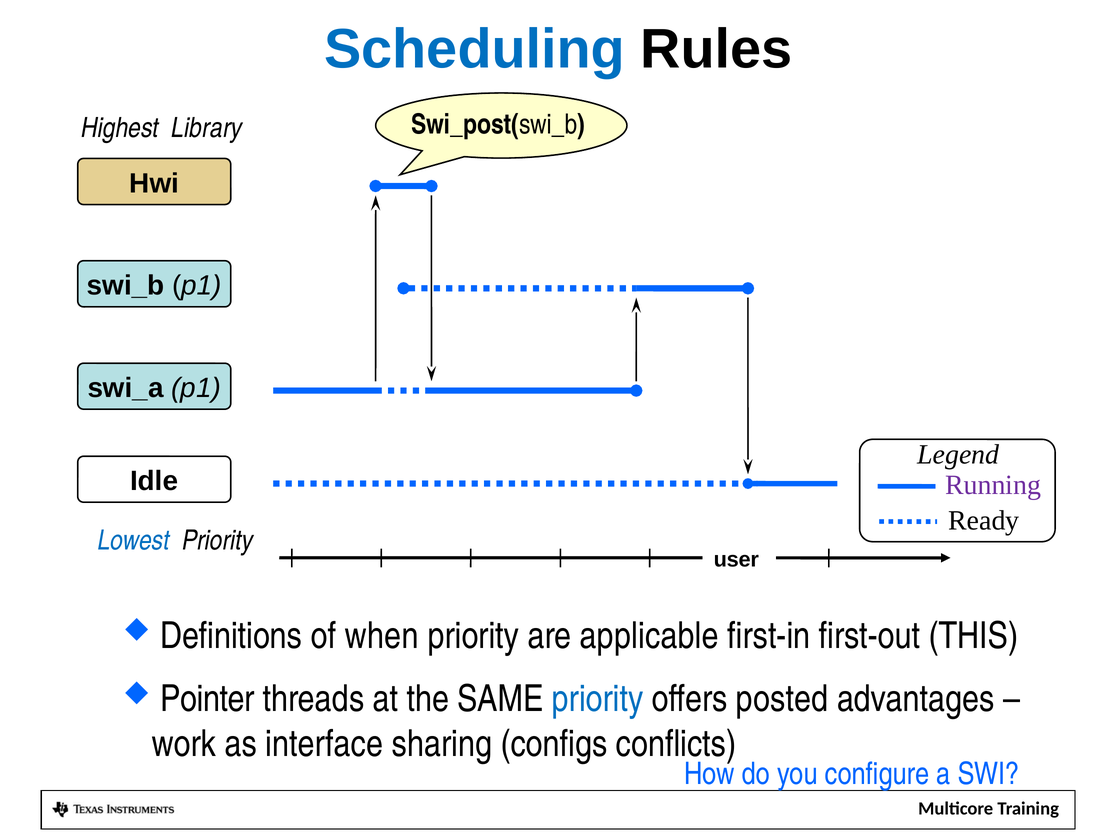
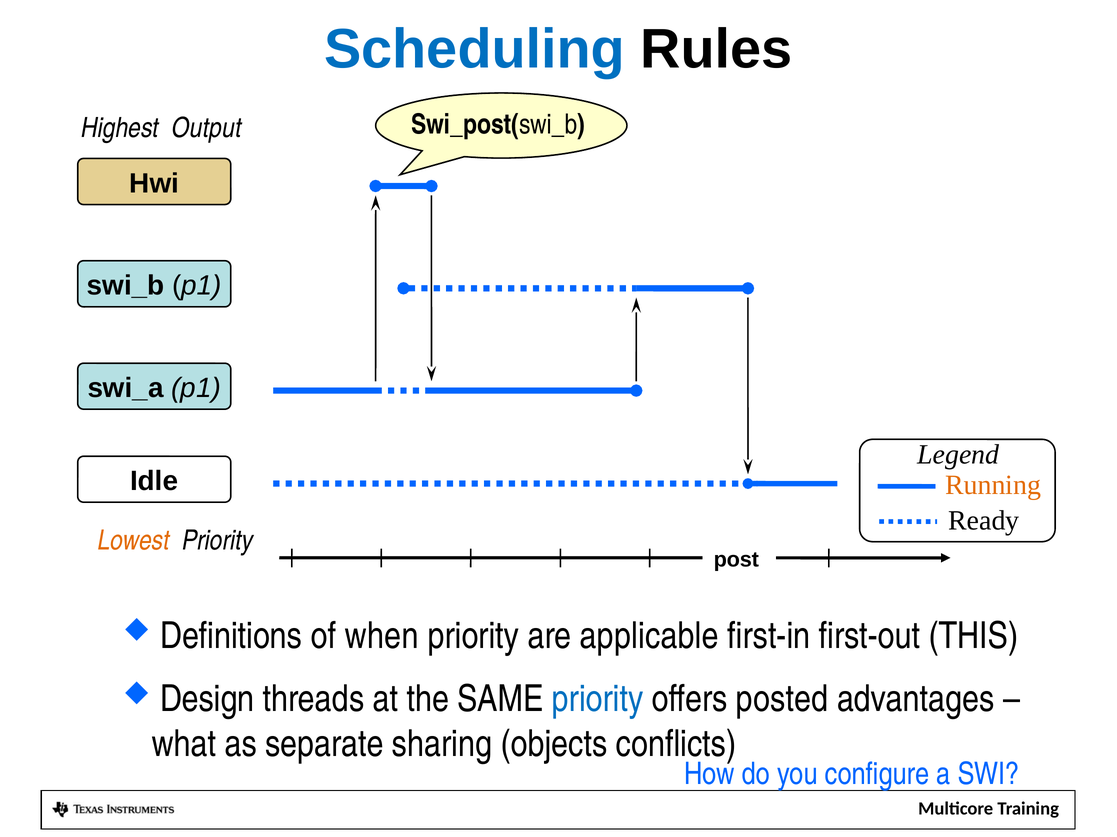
Library: Library -> Output (207, 128)
Running colour: purple -> orange (993, 485)
Lowest colour: blue -> orange (134, 541)
user: user -> post (736, 560)
Pointer: Pointer -> Design (207, 700)
work: work -> what (184, 744)
interface: interface -> separate (324, 744)
configs: configs -> objects (554, 744)
